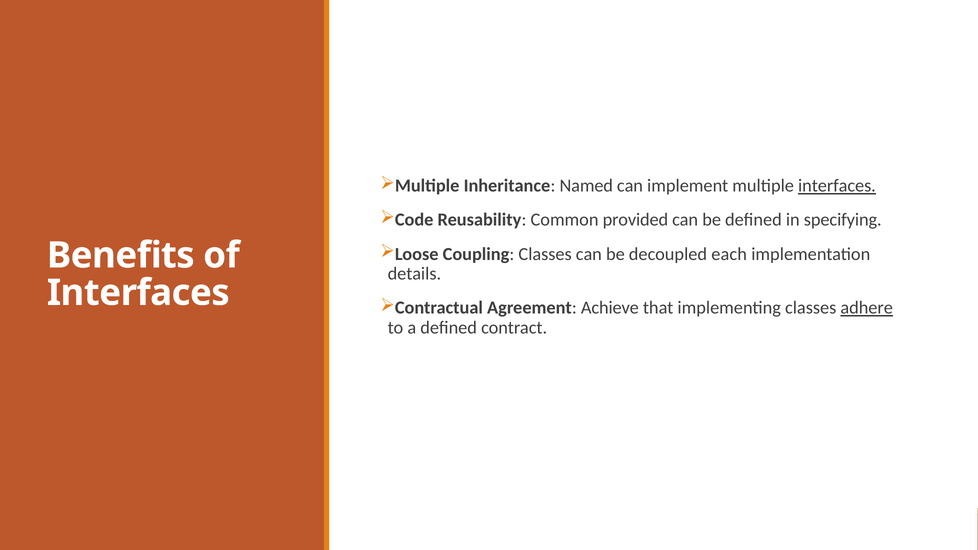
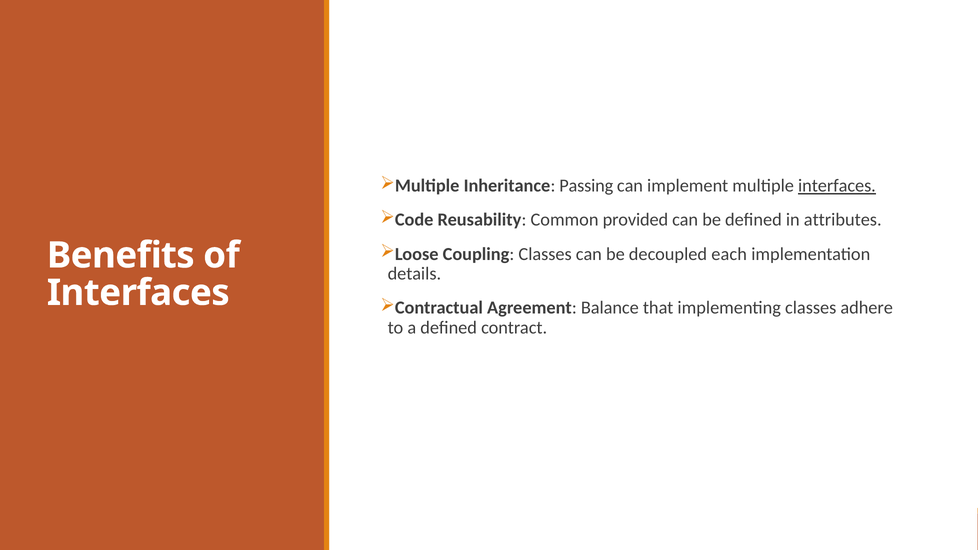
Named: Named -> Passing (586, 186)
specifying: specifying -> attributes (843, 220)
Achieve: Achieve -> Balance (610, 308)
adhere underline: present -> none (867, 308)
